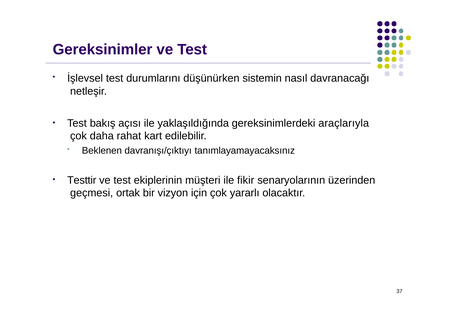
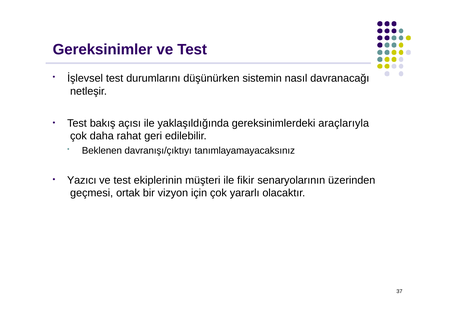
kart: kart -> geri (153, 136)
Testtir: Testtir -> Yazıcı (82, 180)
